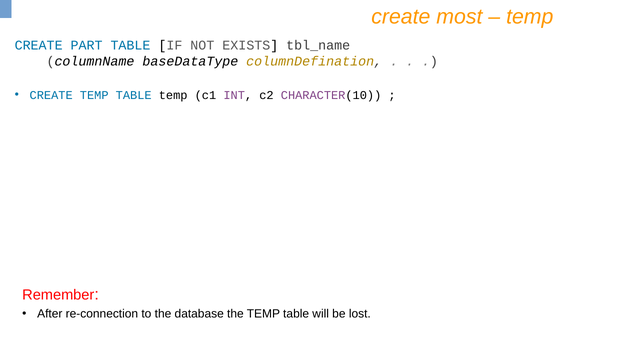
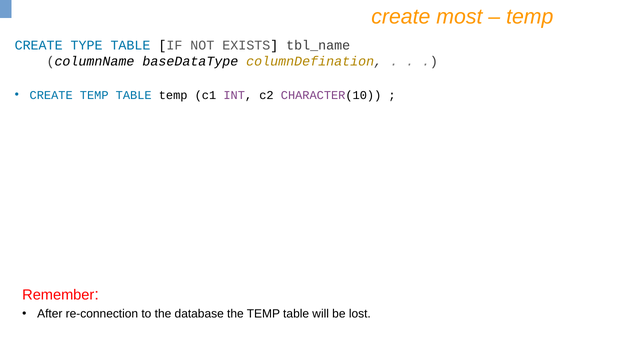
PART: PART -> TYPE (87, 45)
